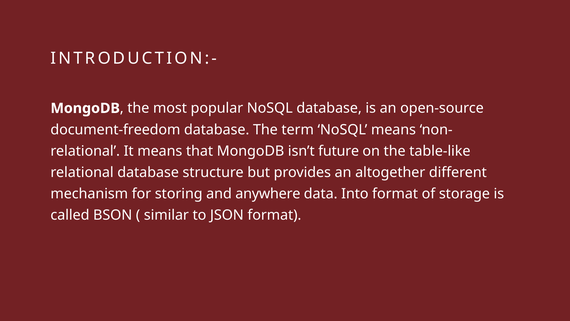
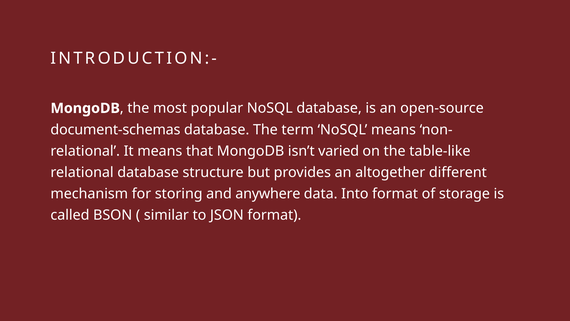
document-freedom: document-freedom -> document-schemas (115, 130)
future: future -> varied (339, 151)
